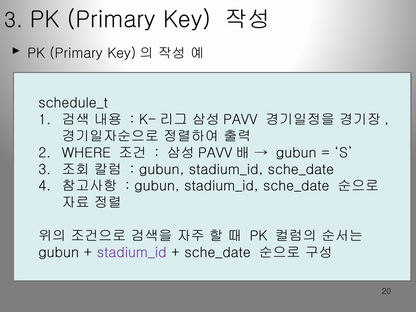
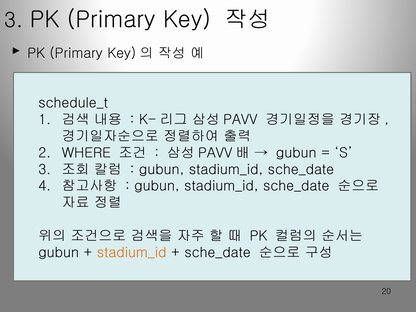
stadium_id colour: purple -> orange (132, 253)
